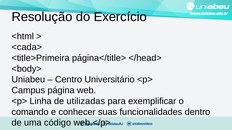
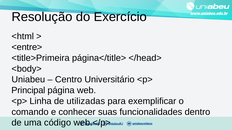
<cada>: <cada> -> <entre> (27, 47)
Campus: Campus -> Principal (28, 91)
